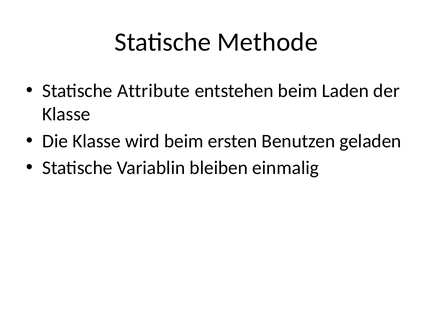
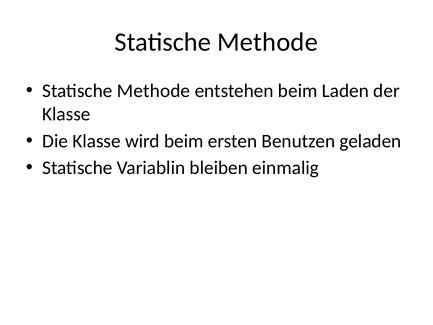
Attribute: Attribute -> Methode (153, 91)
